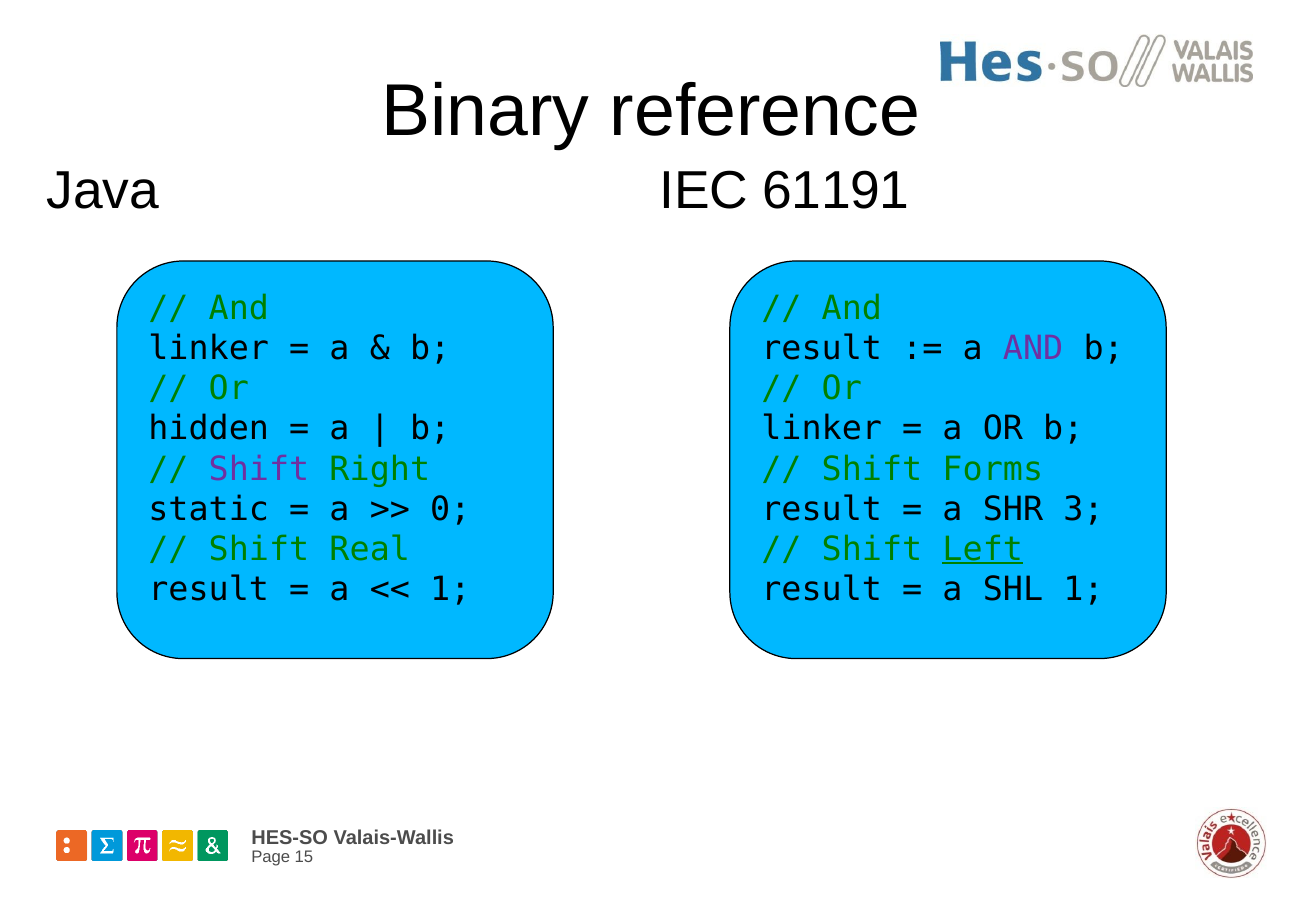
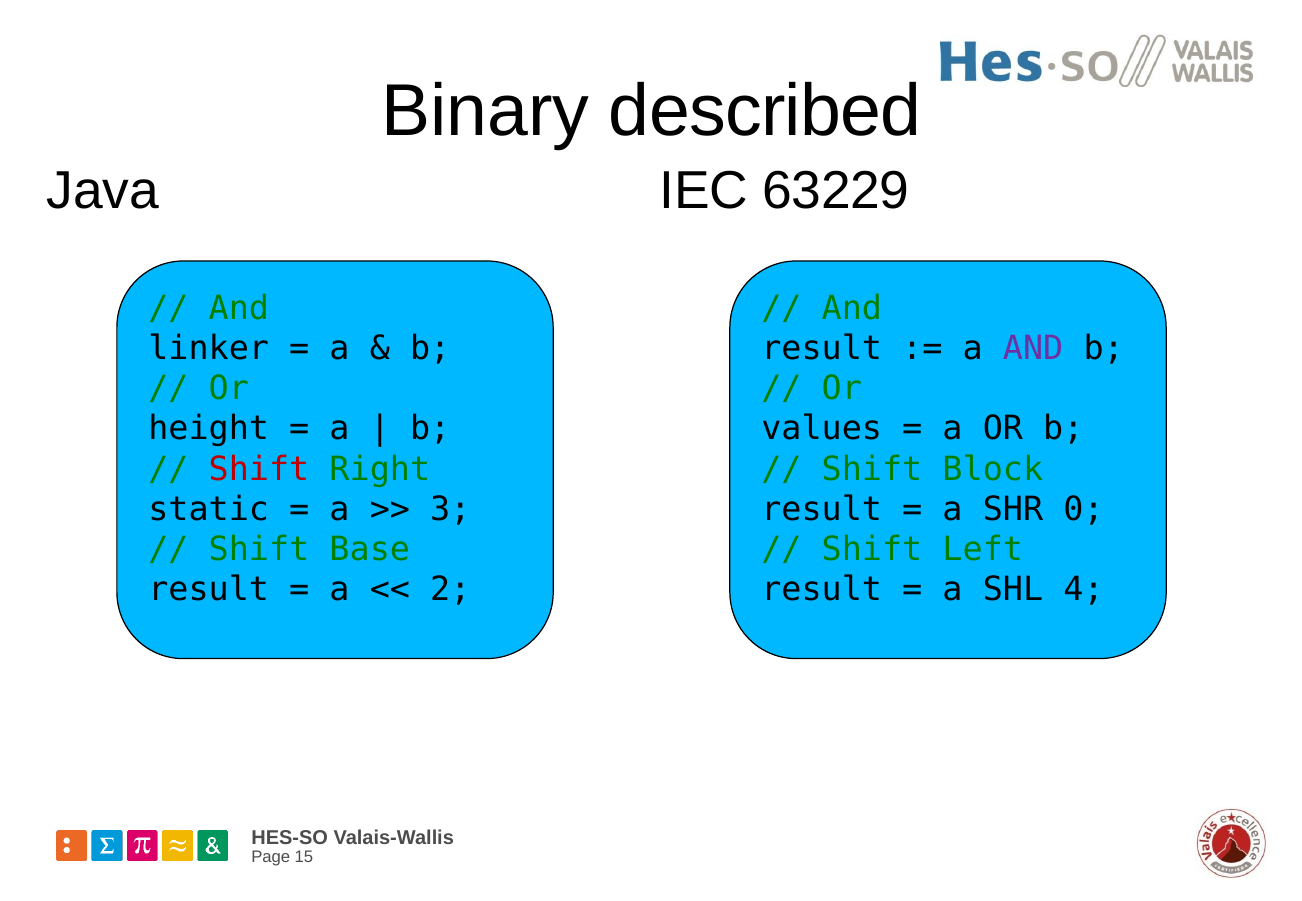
reference: reference -> described (765, 111)
61191: 61191 -> 63229 (836, 191)
hidden: hidden -> height (209, 429)
linker: linker -> values (822, 429)
Shift colour: purple -> red (259, 469)
Forms: Forms -> Block (993, 469)
0: 0 -> 3 (450, 509)
3: 3 -> 0 (1084, 509)
Real: Real -> Base (370, 549)
Left underline: present -> none (983, 549)
1: 1 -> 2 (450, 589)
SHL 1: 1 -> 4 (1084, 589)
